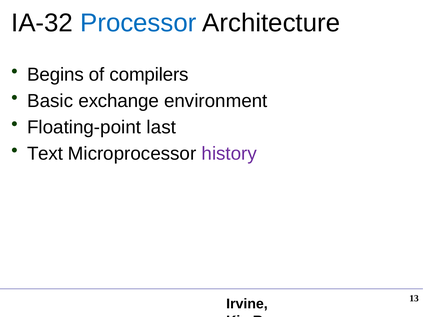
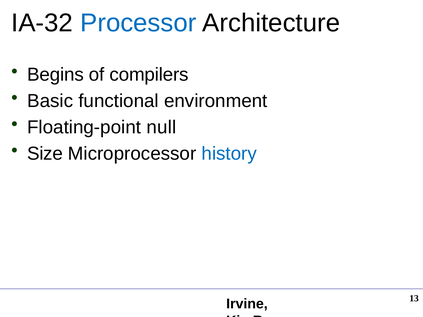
exchange: exchange -> functional (119, 101)
last: last -> null (161, 127)
Text: Text -> Size (45, 154)
history colour: purple -> blue (229, 154)
